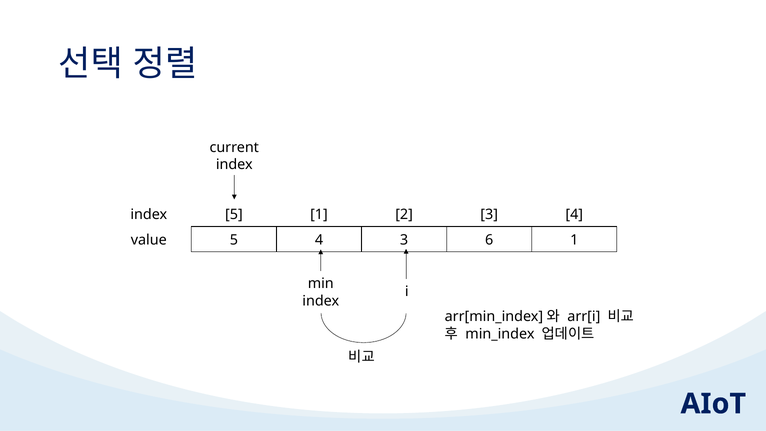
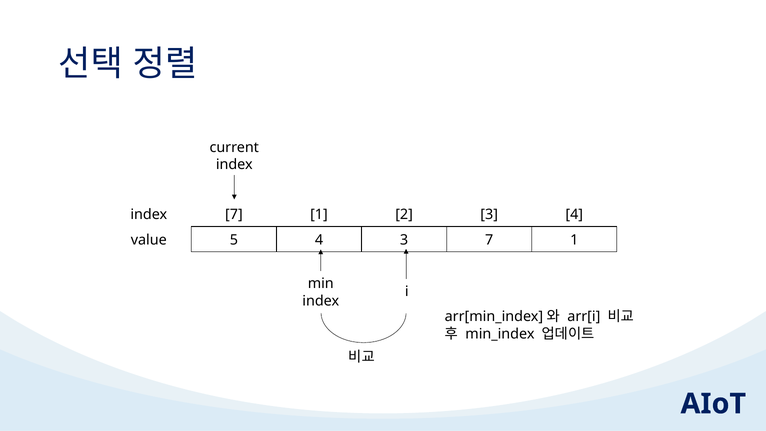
index 5: 5 -> 7 (234, 214)
3 6: 6 -> 7 (489, 240)
